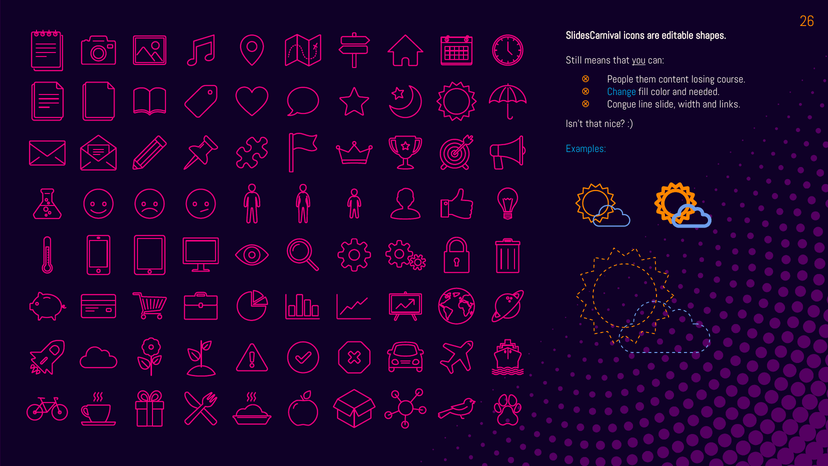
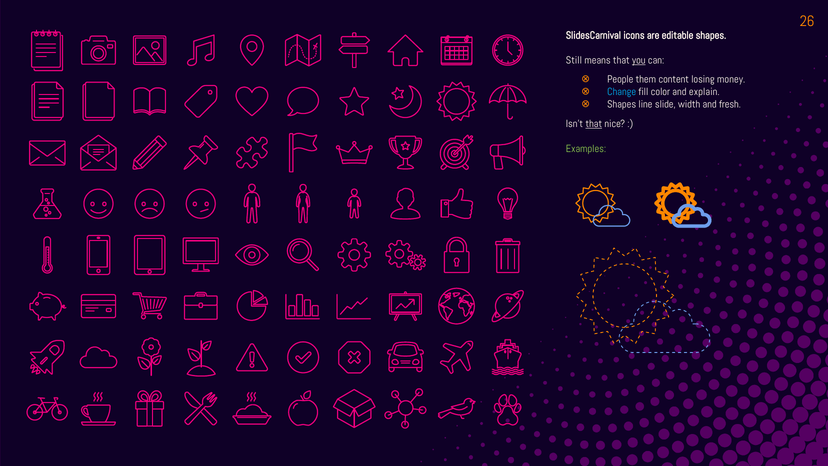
course: course -> money (731, 79)
needed: needed -> explain (704, 92)
Congue: Congue -> Shapes (622, 104)
links: links -> fresh (730, 104)
that underline: none -> present (594, 124)
Examples colour: light blue -> light green (586, 149)
